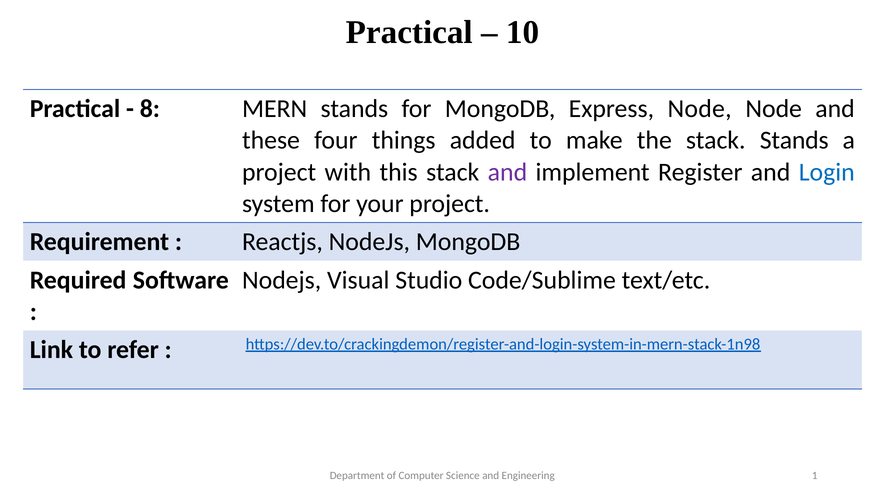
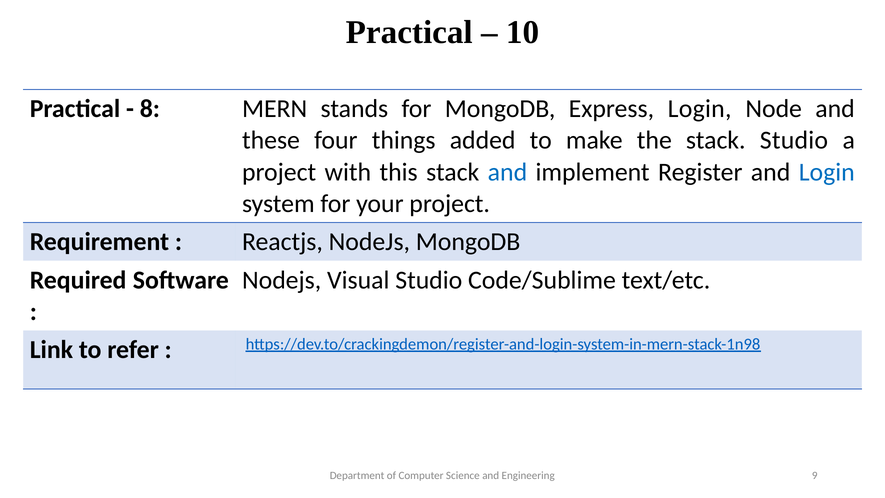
Express Node: Node -> Login (700, 109)
stack Stands: Stands -> Studio (794, 140)
and colour: purple -> blue (507, 172)
1: 1 -> 9 (815, 475)
